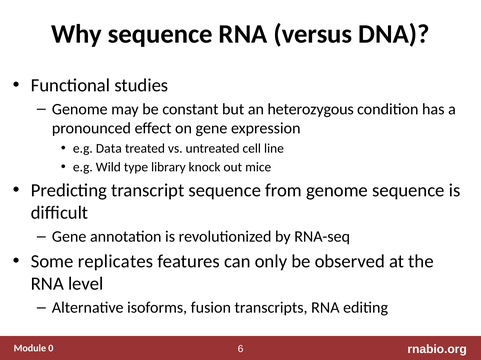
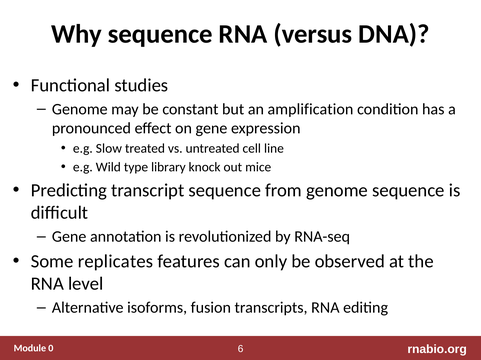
heterozygous: heterozygous -> amplification (310, 109)
Data: Data -> Slow (109, 149)
